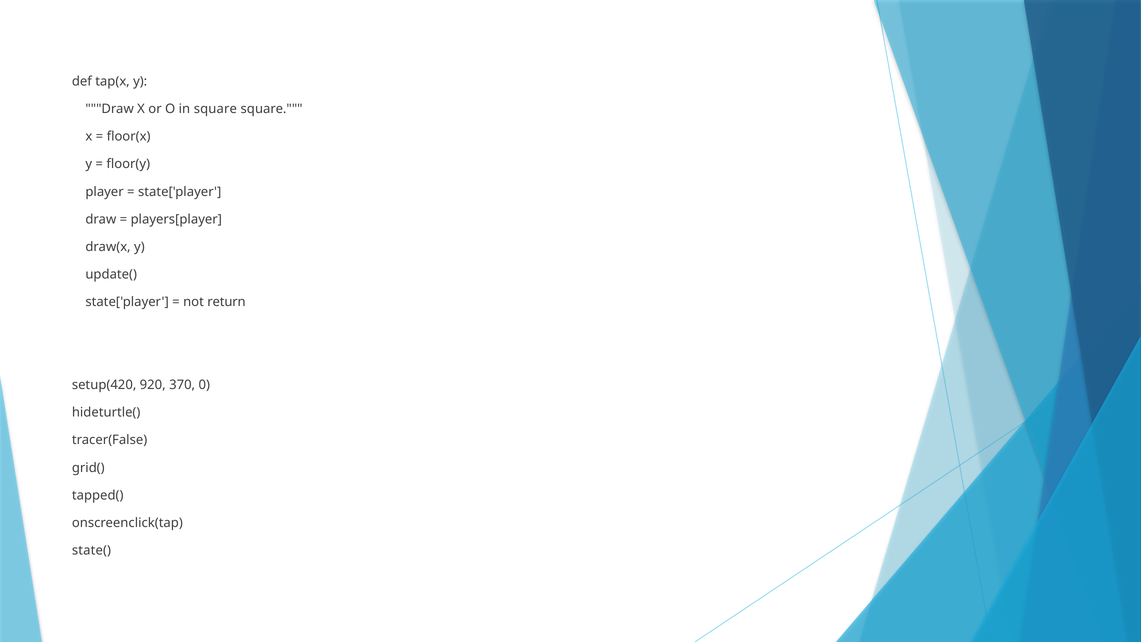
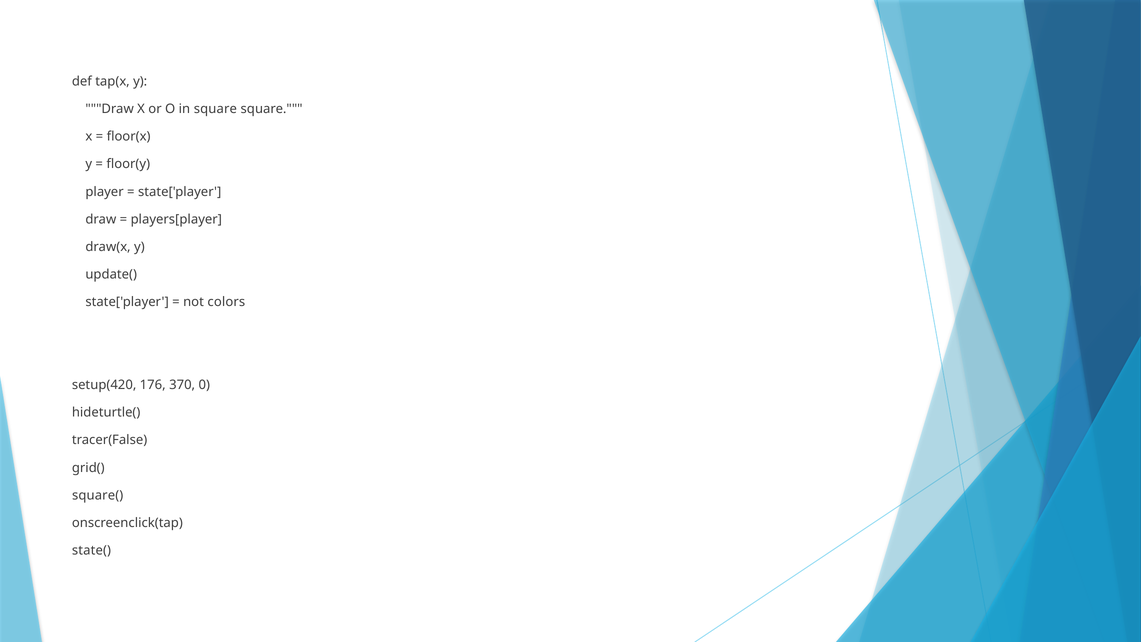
return: return -> colors (226, 302)
920: 920 -> 176 (153, 385)
tapped(: tapped( -> square( (98, 495)
